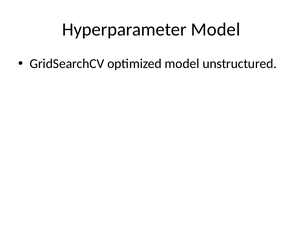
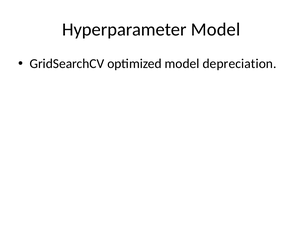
unstructured: unstructured -> depreciation (240, 64)
